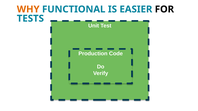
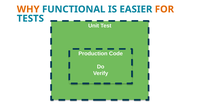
FOR colour: black -> orange (164, 9)
